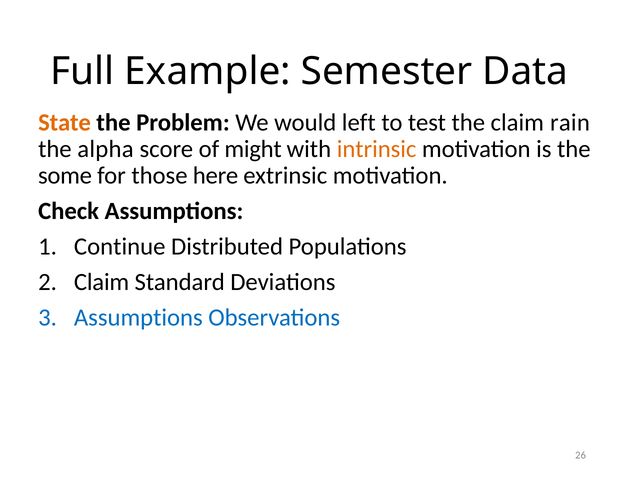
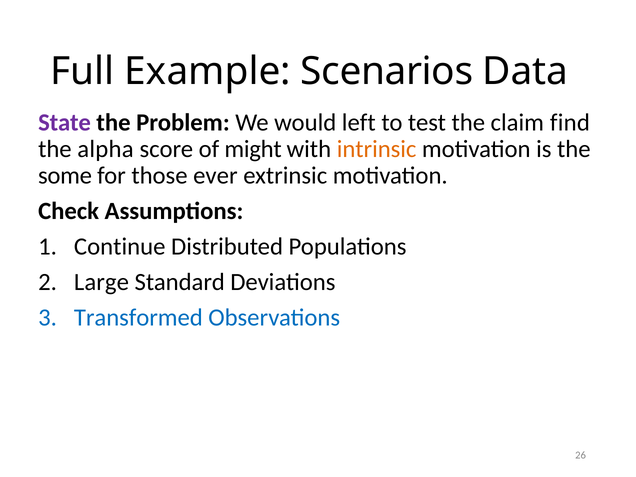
Semester: Semester -> Scenarios (387, 71)
State colour: orange -> purple (65, 122)
rain: rain -> find (570, 122)
here: here -> ever (215, 176)
Claim: Claim -> Large (101, 282)
Assumptions: Assumptions -> Transformed (138, 318)
